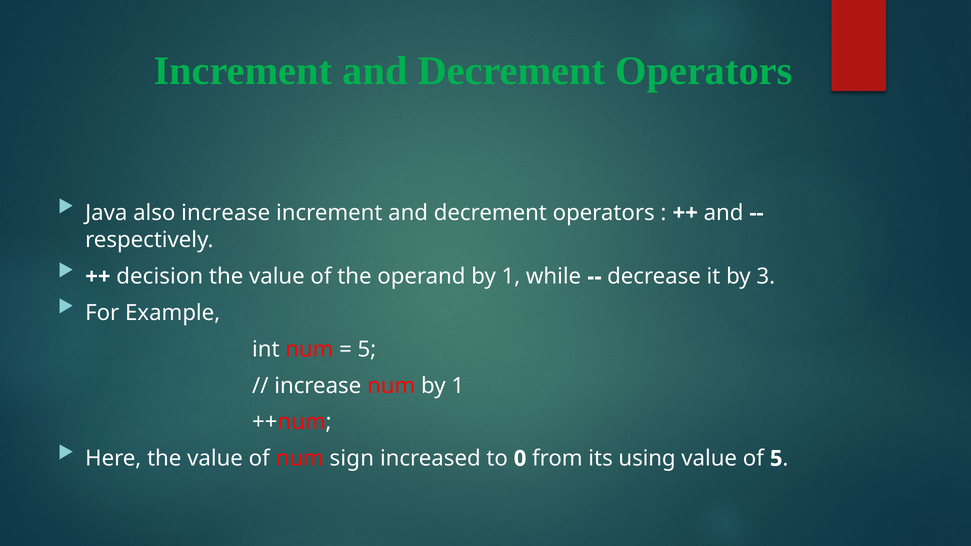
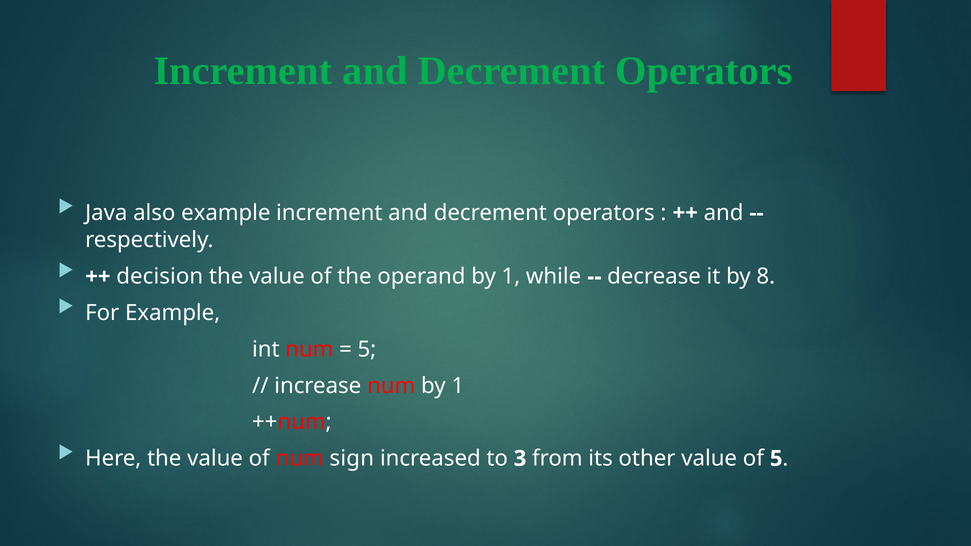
also increase: increase -> example (226, 213)
3: 3 -> 8 (766, 277)
0: 0 -> 3 (520, 459)
using: using -> other (647, 459)
